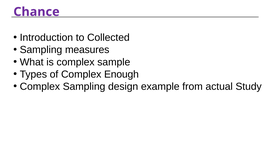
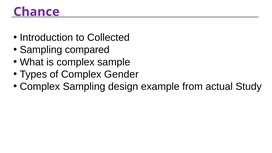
measures: measures -> compared (87, 50)
Enough: Enough -> Gender (121, 74)
